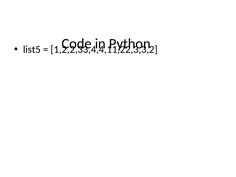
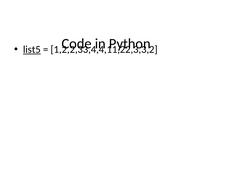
list5 underline: none -> present (32, 50)
